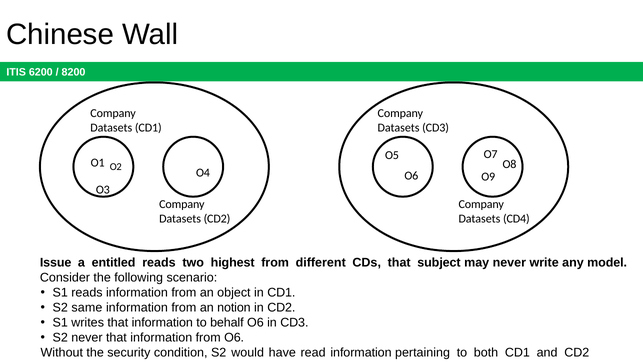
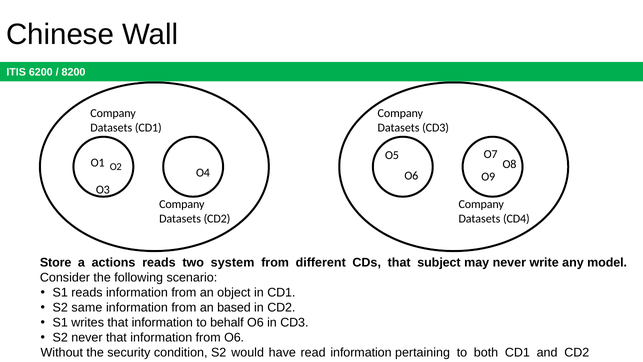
Issue: Issue -> Store (56, 262)
entitled: entitled -> actions (114, 262)
highest: highest -> system (233, 262)
notion: notion -> based (234, 308)
